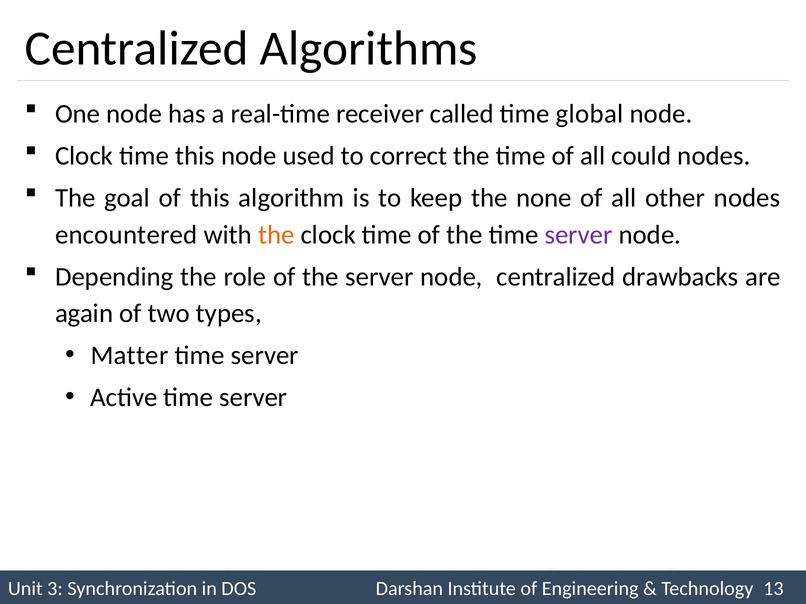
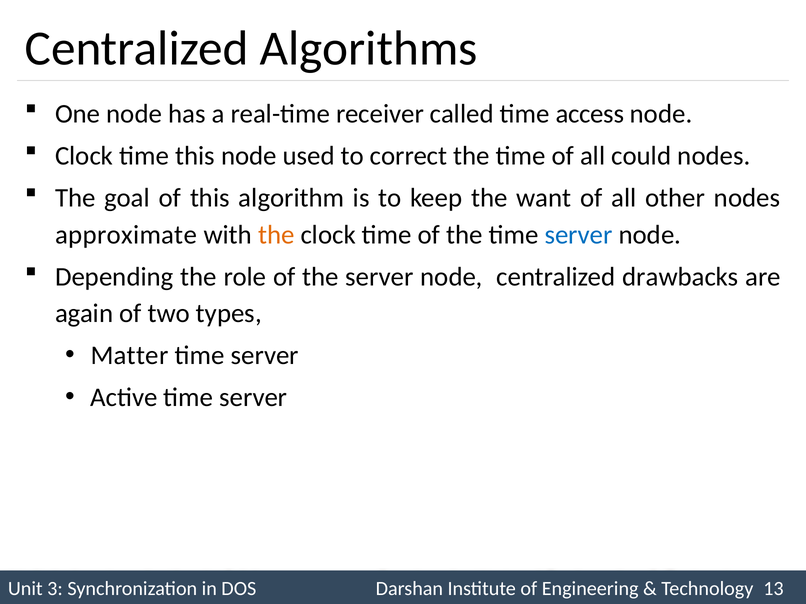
global: global -> access (590, 114)
none: none -> want (544, 198)
encountered: encountered -> approximate (126, 235)
server colour: purple -> blue (579, 235)
